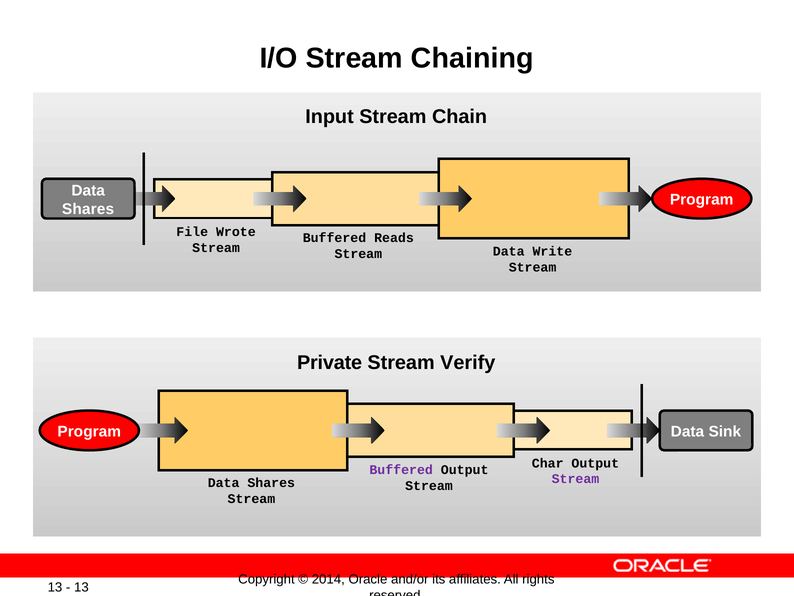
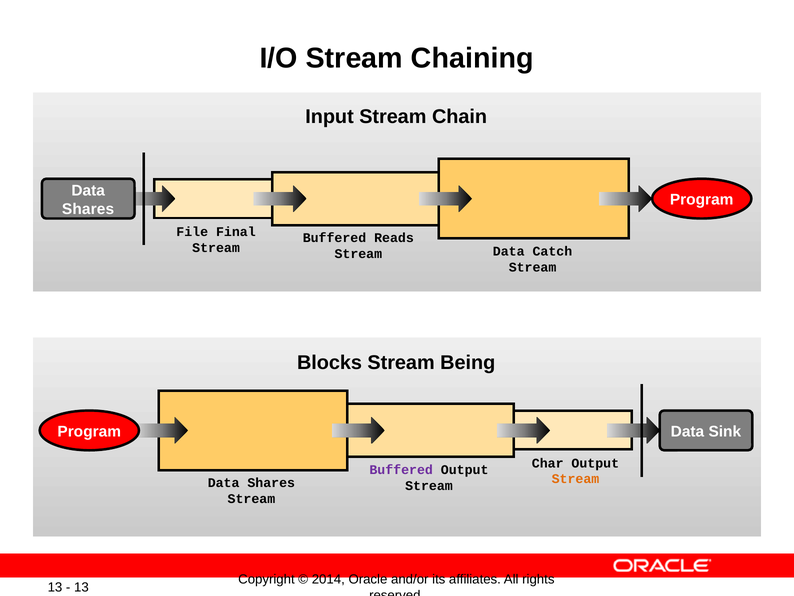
Wrote: Wrote -> Final (236, 232)
Write: Write -> Catch (552, 251)
Private: Private -> Blocks (329, 362)
Verify: Verify -> Being (468, 362)
Stream colour: purple -> orange (575, 479)
